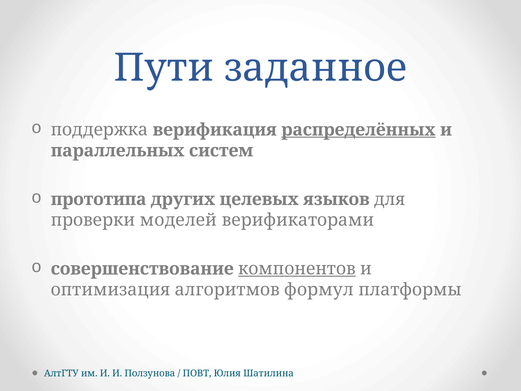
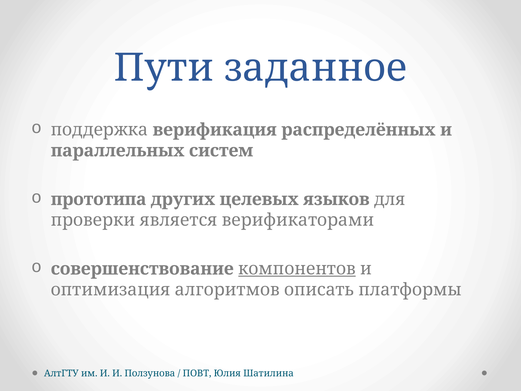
распределённых underline: present -> none (358, 130)
моделей: моделей -> является (179, 220)
формул: формул -> описать (319, 289)
